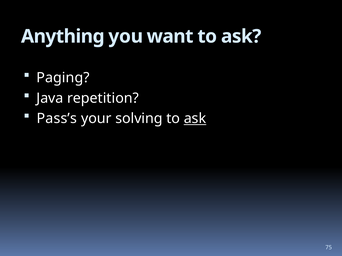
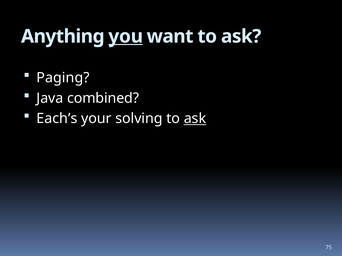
you underline: none -> present (126, 36)
repetition: repetition -> combined (103, 98)
Pass’s: Pass’s -> Each’s (57, 119)
